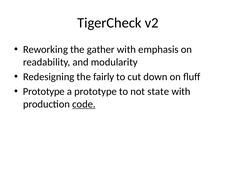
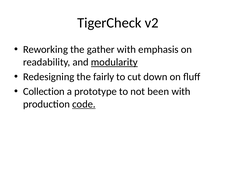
modularity underline: none -> present (114, 62)
Prototype: Prototype -> Collection (44, 91)
state: state -> been (158, 91)
